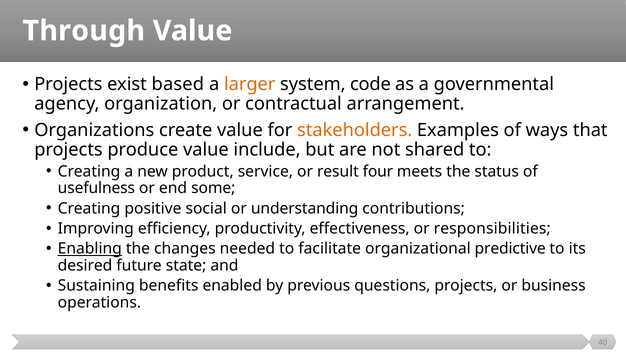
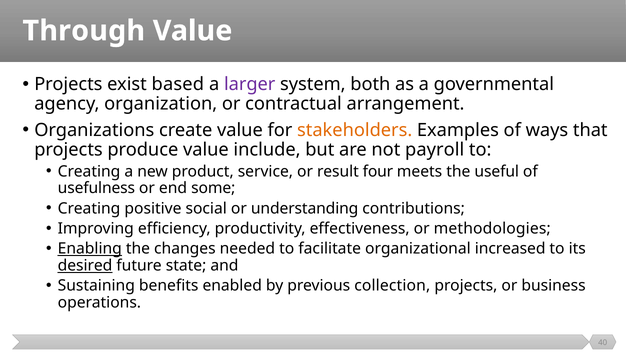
larger colour: orange -> purple (250, 84)
code: code -> both (370, 84)
shared: shared -> payroll (435, 150)
status: status -> useful (497, 171)
responsibilities: responsibilities -> methodologies (492, 229)
predictive: predictive -> increased (510, 249)
desired underline: none -> present (85, 266)
questions: questions -> collection (392, 286)
